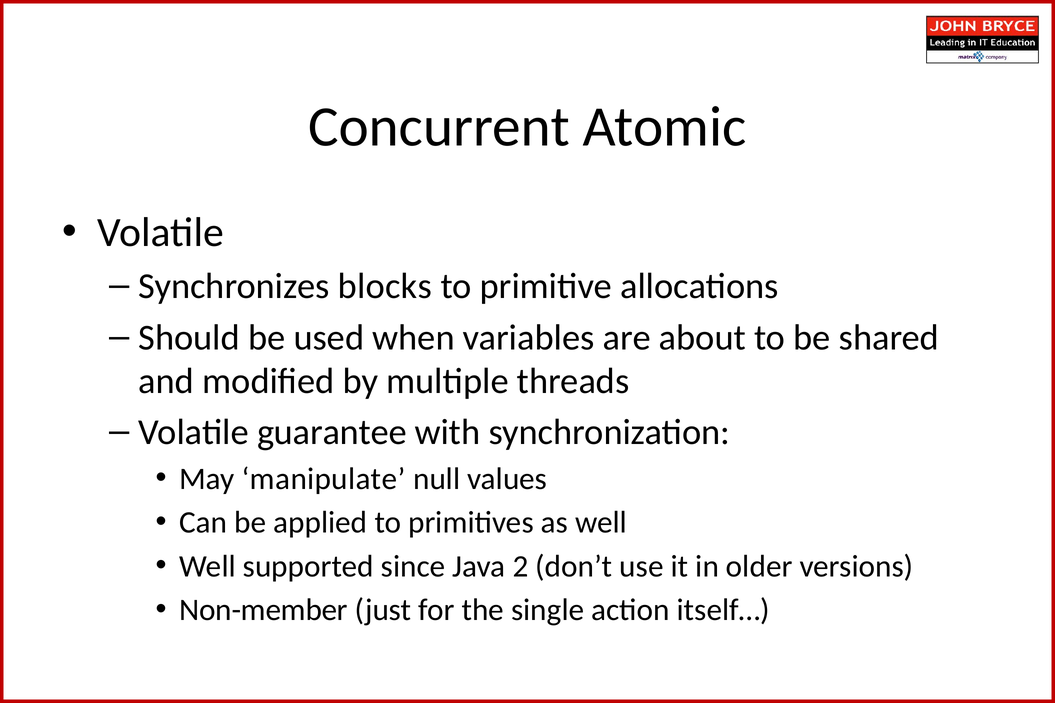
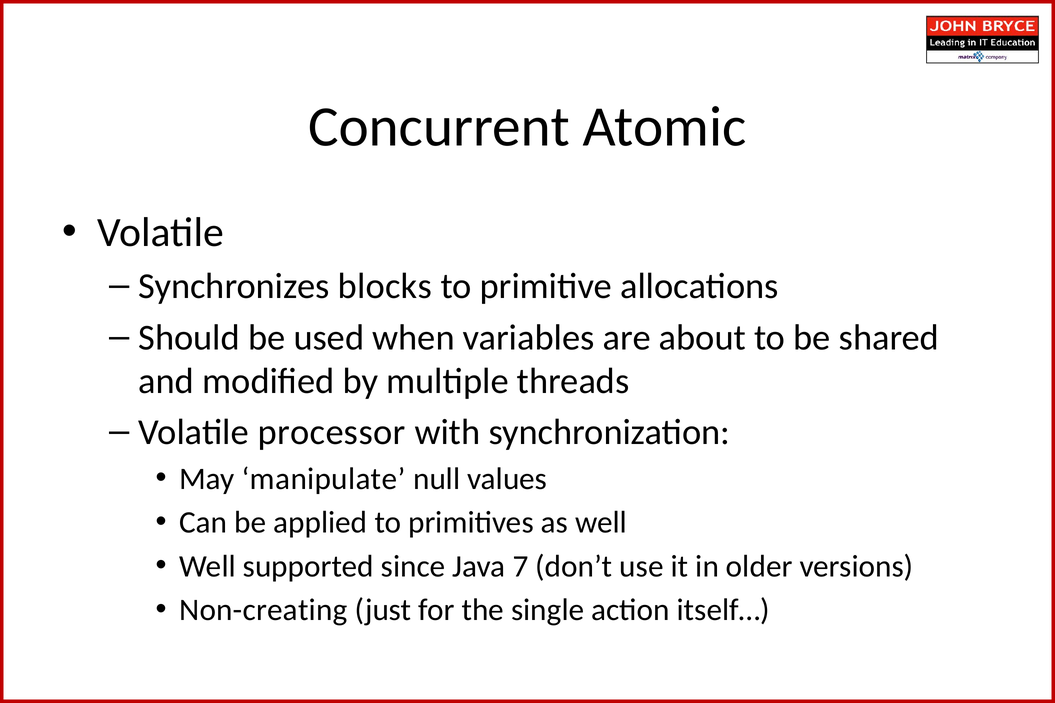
guarantee: guarantee -> processor (332, 433)
2: 2 -> 7 (520, 567)
Non-member: Non-member -> Non-creating (263, 610)
